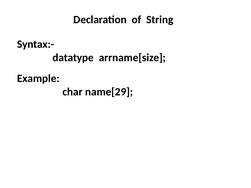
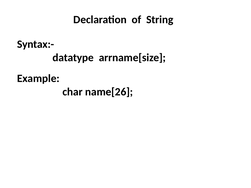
name[29: name[29 -> name[26 (109, 92)
